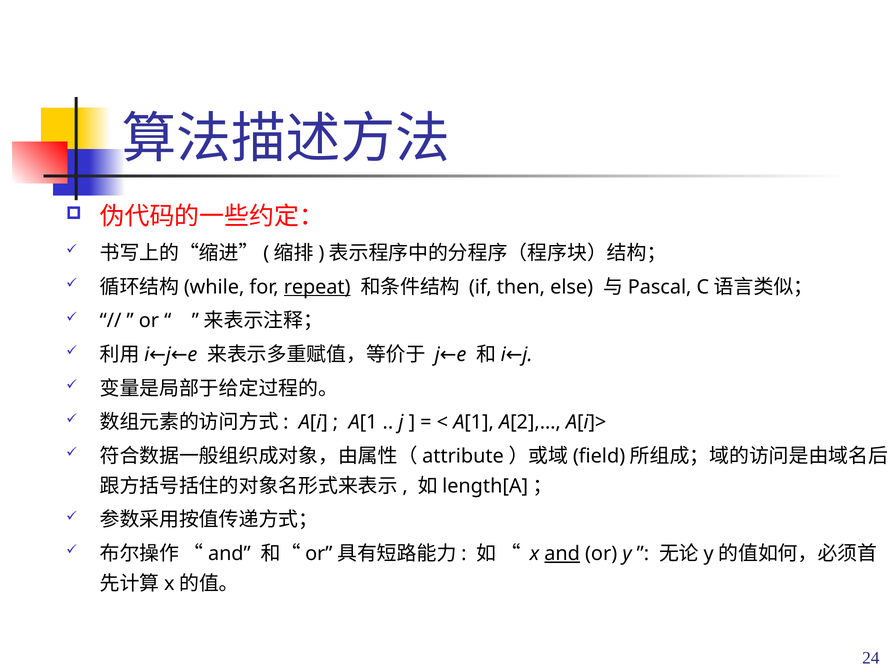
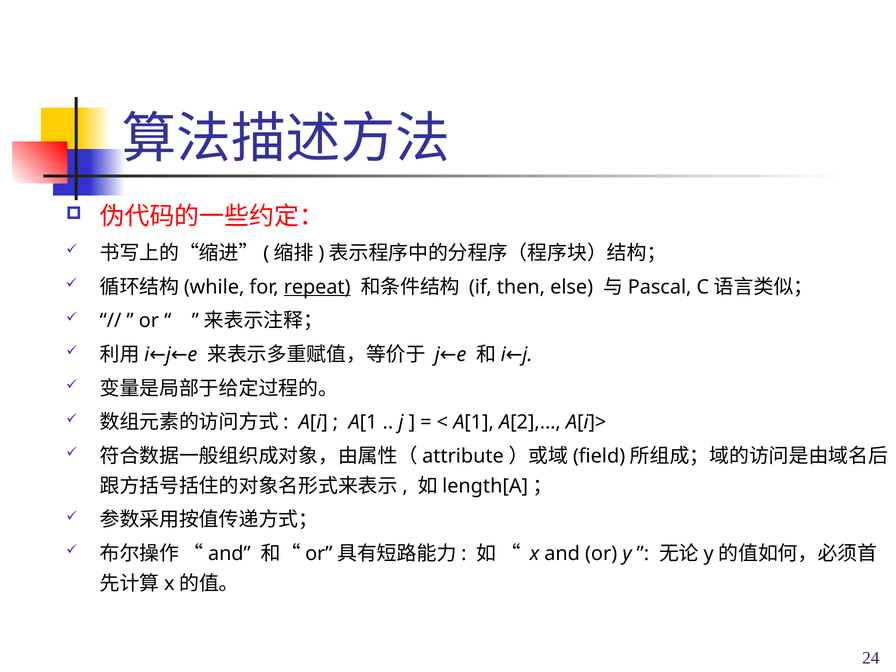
and underline: present -> none (562, 554)
